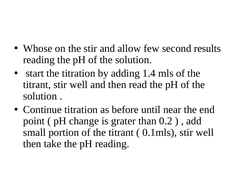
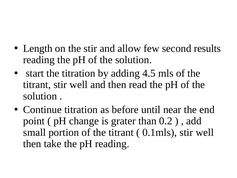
Whose: Whose -> Length (38, 48)
1.4: 1.4 -> 4.5 (149, 73)
